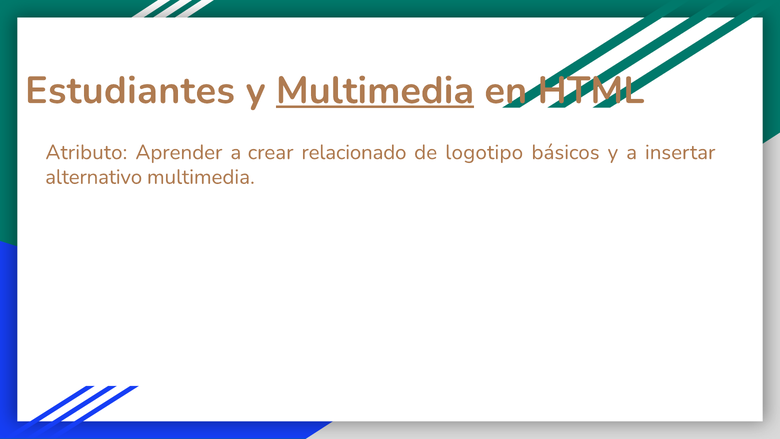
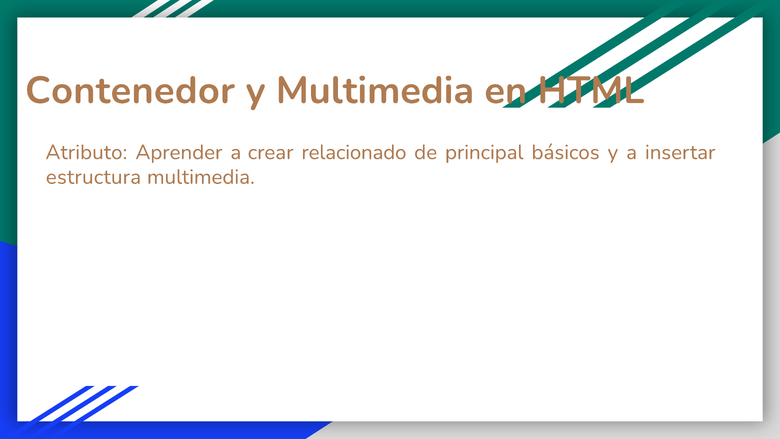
Estudiantes: Estudiantes -> Contenedor (130, 90)
Multimedia underline: present -> none (375, 90)
logotipo: logotipo -> principal (484, 152)
alternativo: alternativo -> estructura (93, 177)
